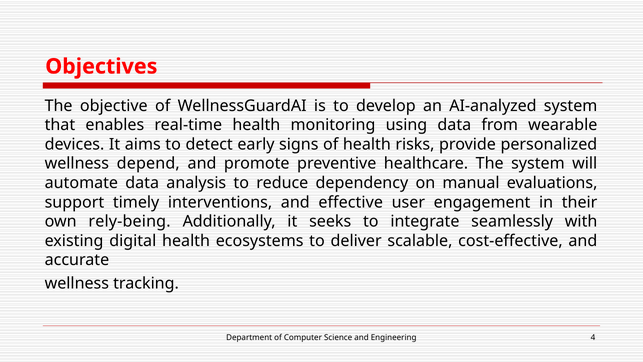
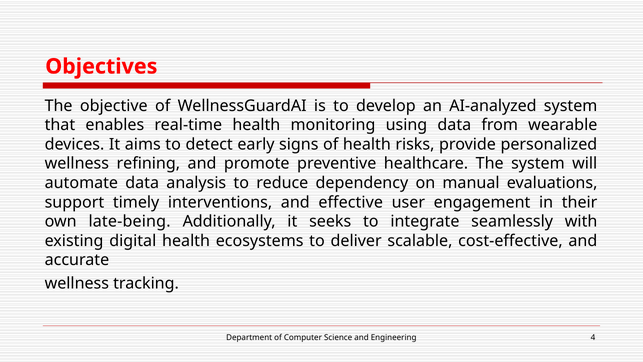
depend: depend -> refining (148, 163)
rely-being: rely-being -> late-being (130, 221)
